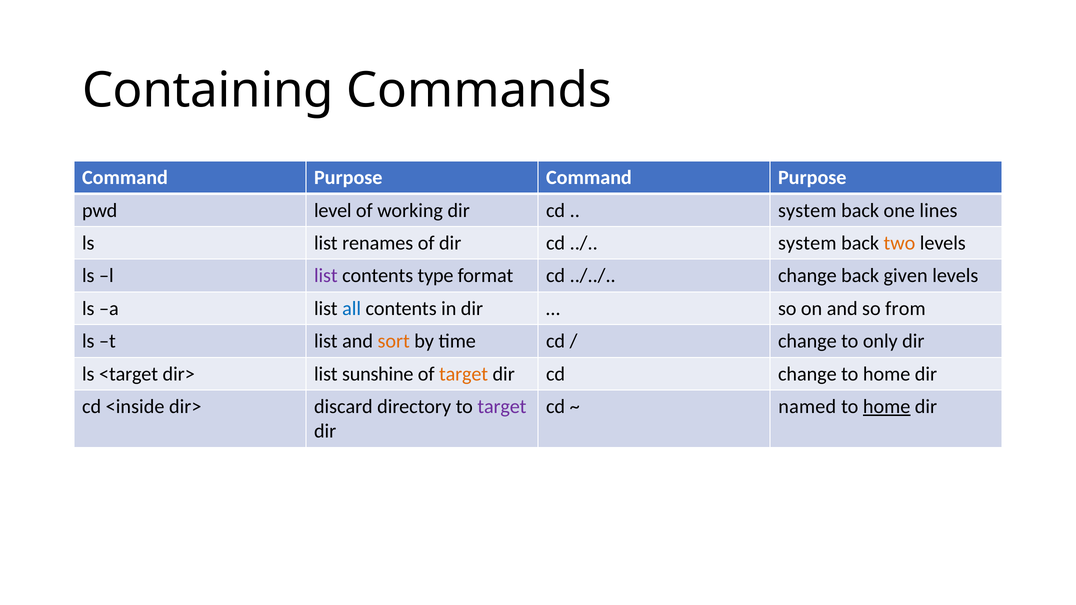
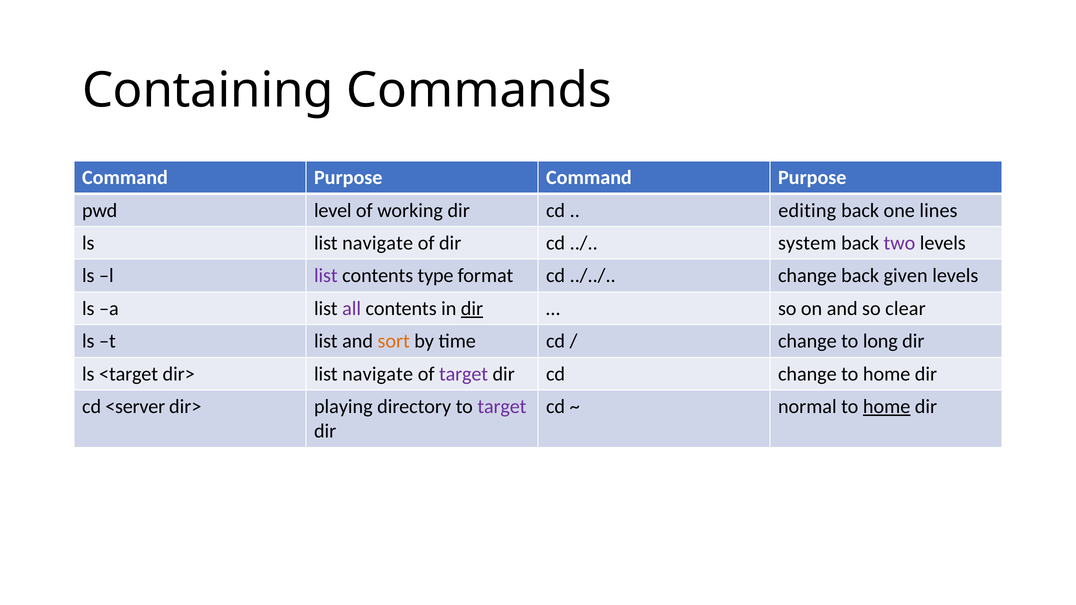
system: system -> editing (807, 210)
ls list renames: renames -> navigate (378, 243)
two colour: orange -> purple (899, 243)
all colour: blue -> purple (352, 309)
dir underline: none -> present (472, 309)
from: from -> clear (905, 309)
only: only -> long (880, 341)
dir> list sunshine: sunshine -> navigate (378, 374)
target colour: orange -> purple (464, 374)
<inside: <inside -> <server (135, 407)
discard: discard -> playing (343, 407)
named: named -> normal (807, 407)
